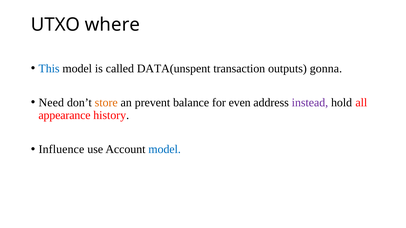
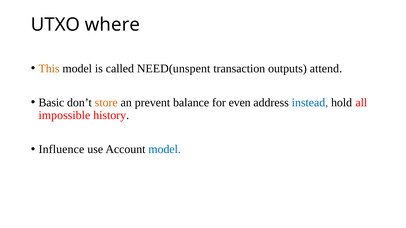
This colour: blue -> orange (49, 69)
DATA(unspent: DATA(unspent -> NEED(unspent (174, 69)
gonna: gonna -> attend (326, 69)
Need: Need -> Basic (51, 103)
instead colour: purple -> blue (310, 103)
appearance: appearance -> impossible (64, 115)
